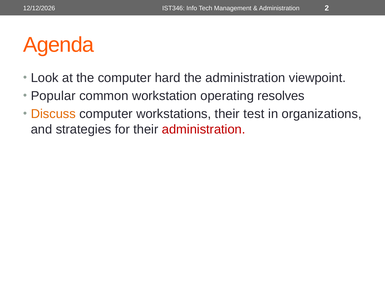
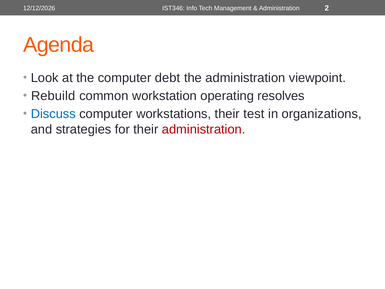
hard: hard -> debt (168, 78)
Popular: Popular -> Rebuild (53, 96)
Discuss colour: orange -> blue (53, 114)
